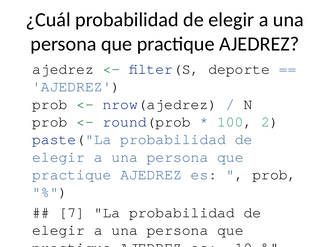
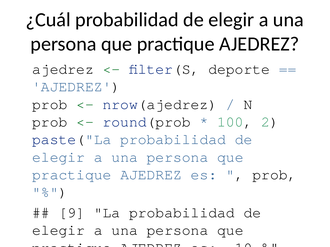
7: 7 -> 9 (72, 213)
